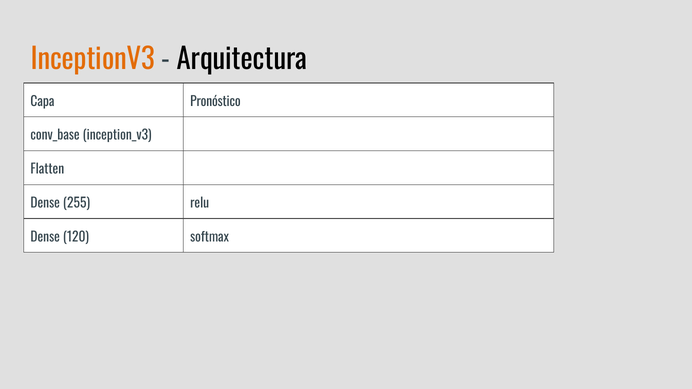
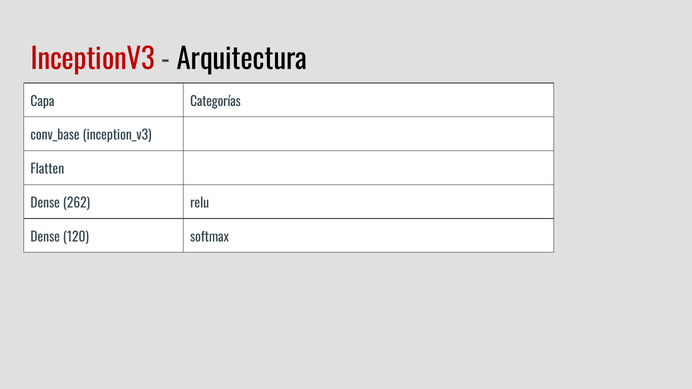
InceptionV3 colour: orange -> red (93, 60)
Pronóstico: Pronóstico -> Categorías (215, 102)
255: 255 -> 262 (77, 203)
